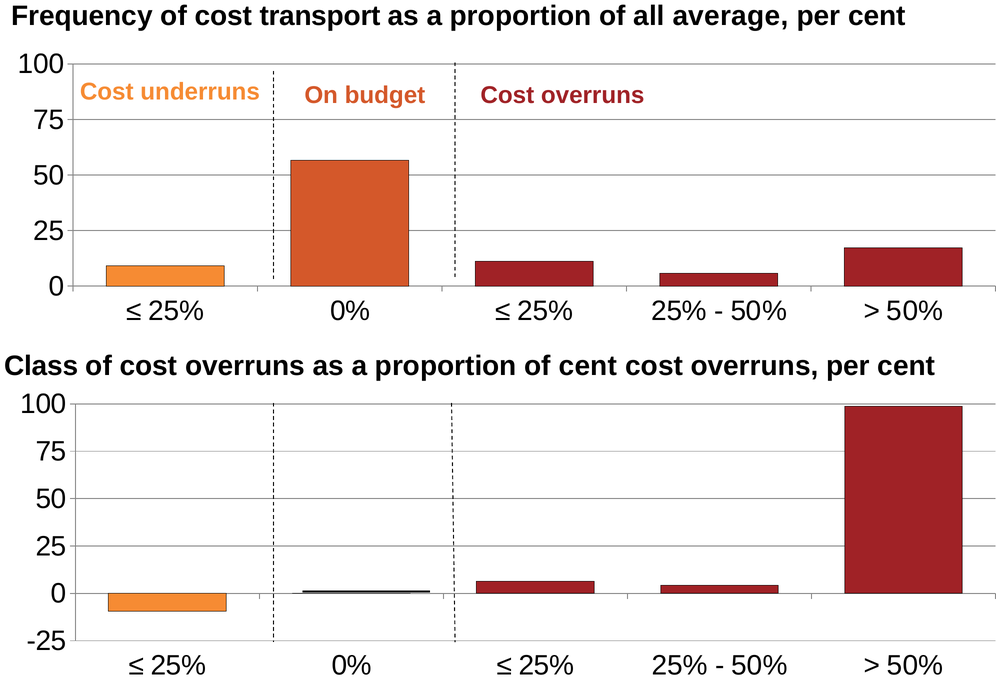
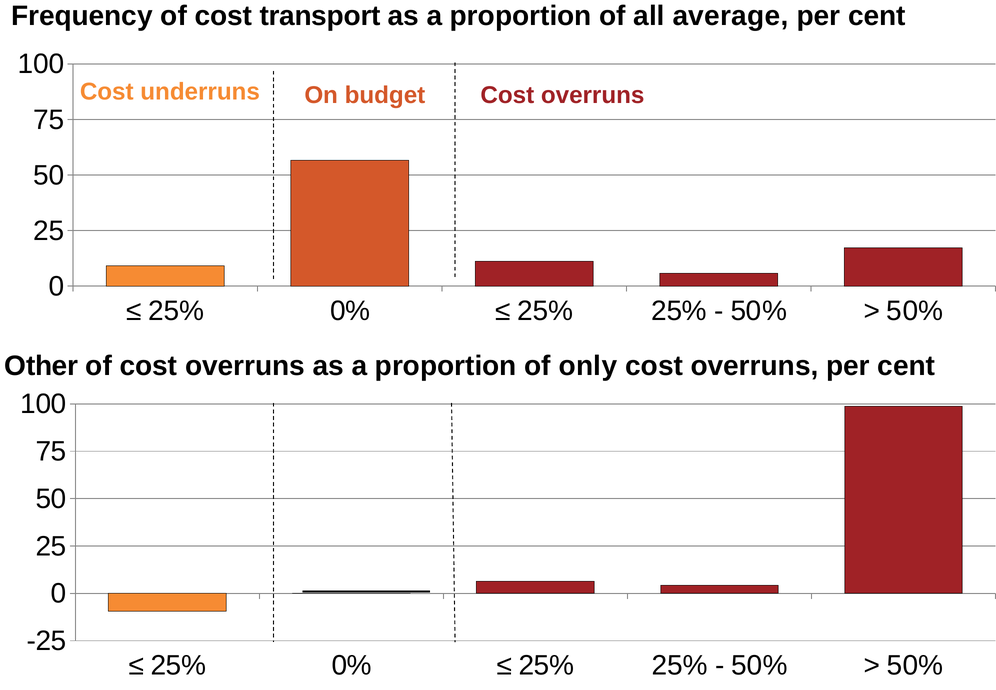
Class: Class -> Other (41, 366)
of cent: cent -> only (588, 366)
